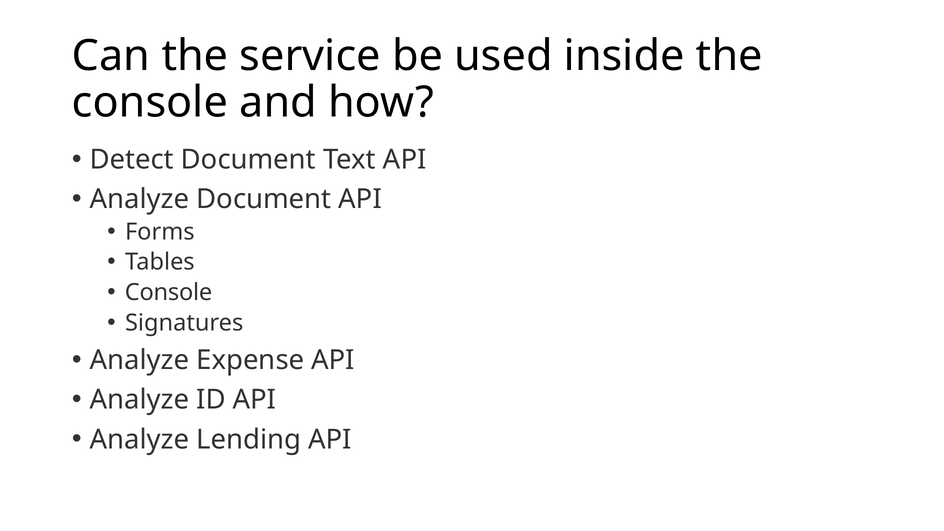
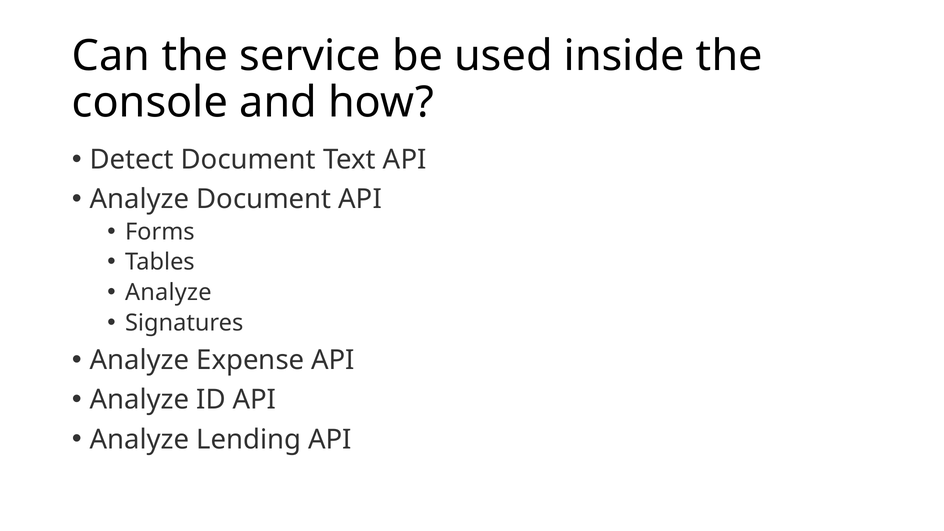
Console: Console -> Analyze (168, 292)
